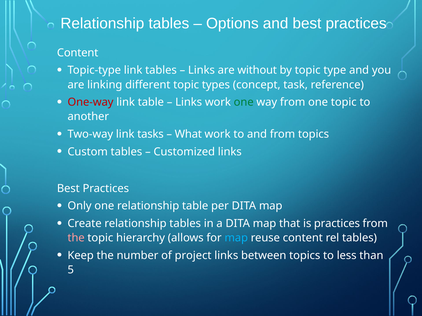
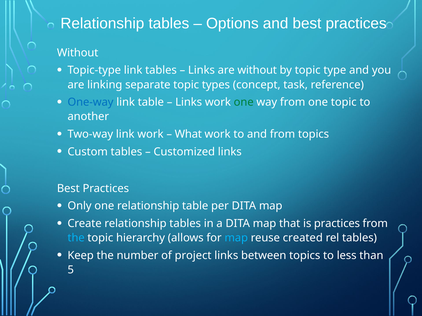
Content: Content -> Without (78, 53)
different: different -> separate (148, 85)
One-way colour: red -> blue (91, 102)
link tasks: tasks -> work (150, 134)
the colour: pink -> light blue (76, 238)
reuse content: content -> created (303, 238)
